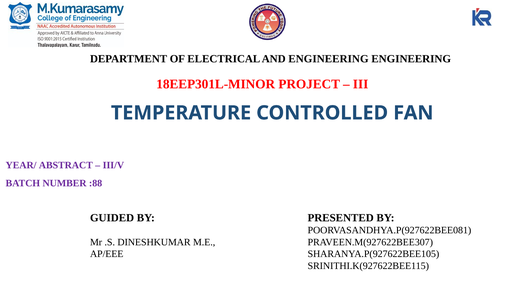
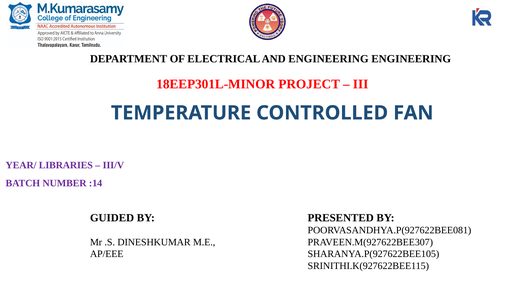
ABSTRACT: ABSTRACT -> LIBRARIES (66, 165)
:88: :88 -> :14 (96, 183)
